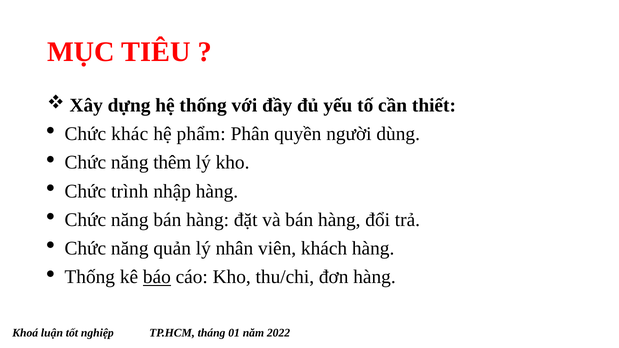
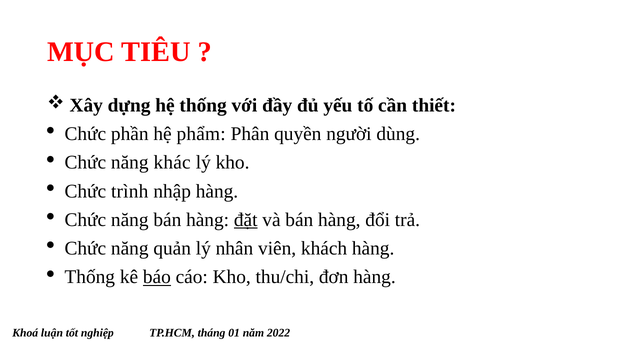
khác: khác -> phần (130, 134)
thêm: thêm -> khác (172, 163)
đặt underline: none -> present (246, 220)
